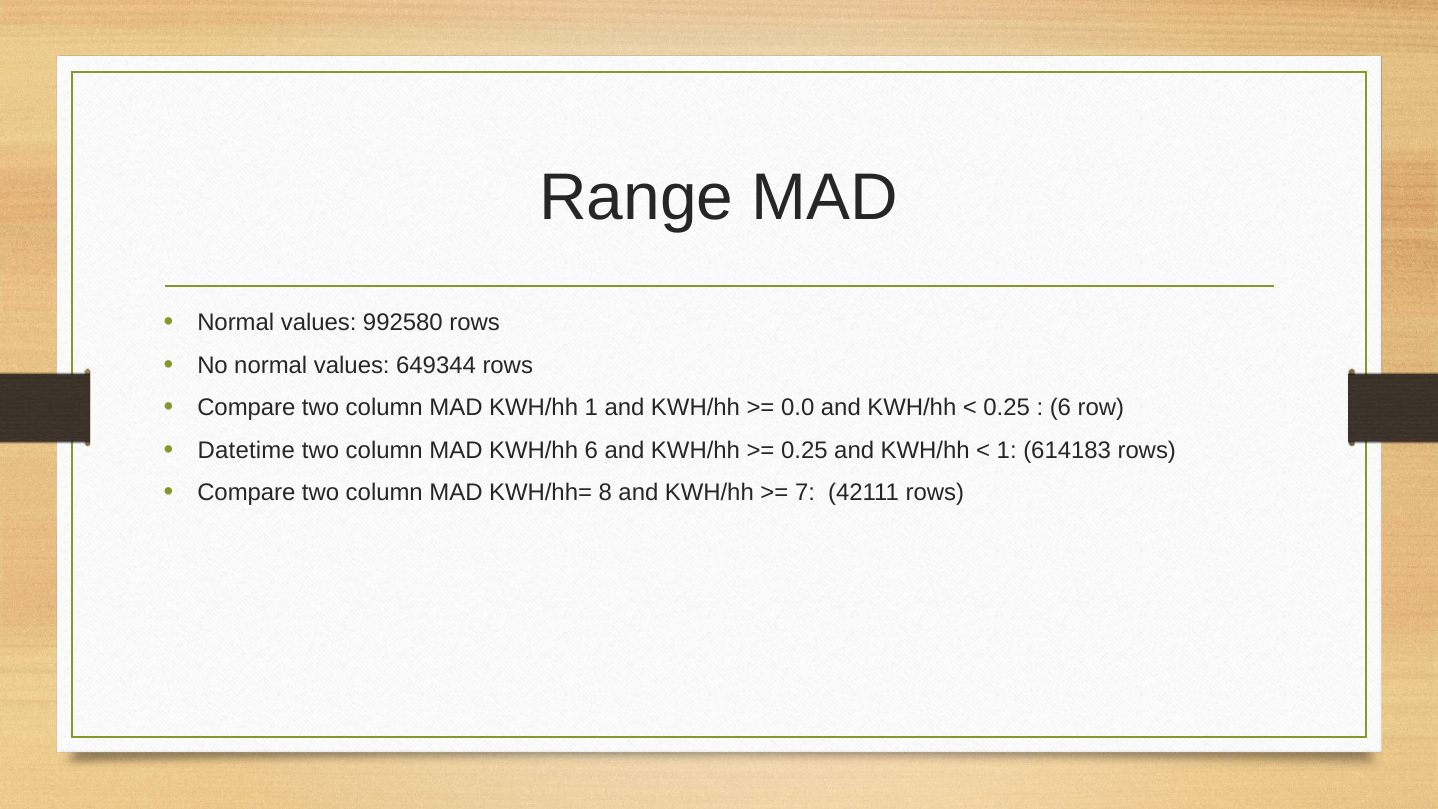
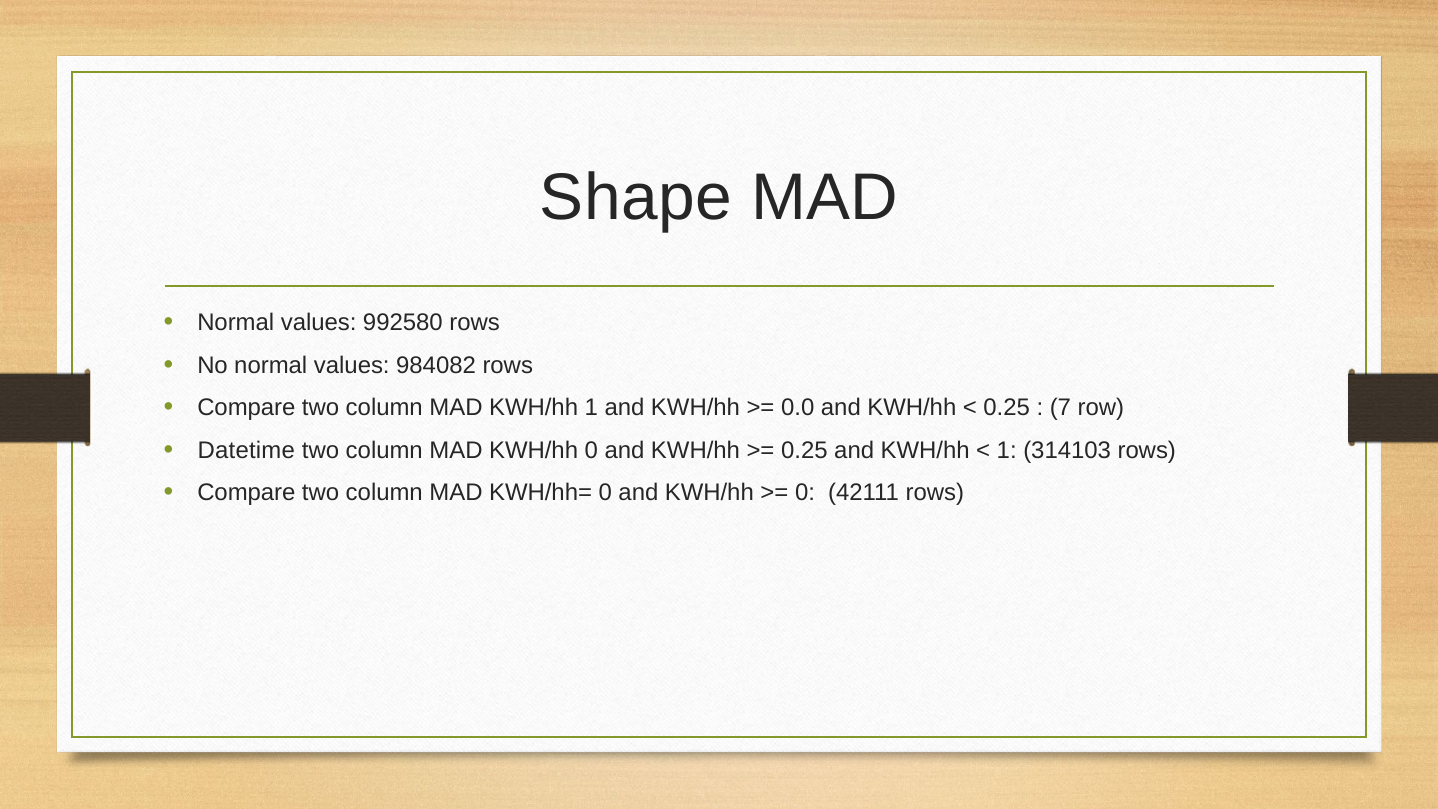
Range: Range -> Shape (636, 197)
649344: 649344 -> 984082 (436, 365)
6: 6 -> 7 (1060, 408)
KWH/hh 6: 6 -> 0 (591, 450)
614183: 614183 -> 314103 (1067, 450)
KWH/hh= 8: 8 -> 0 (605, 493)
7: 7 -> 0 (805, 493)
